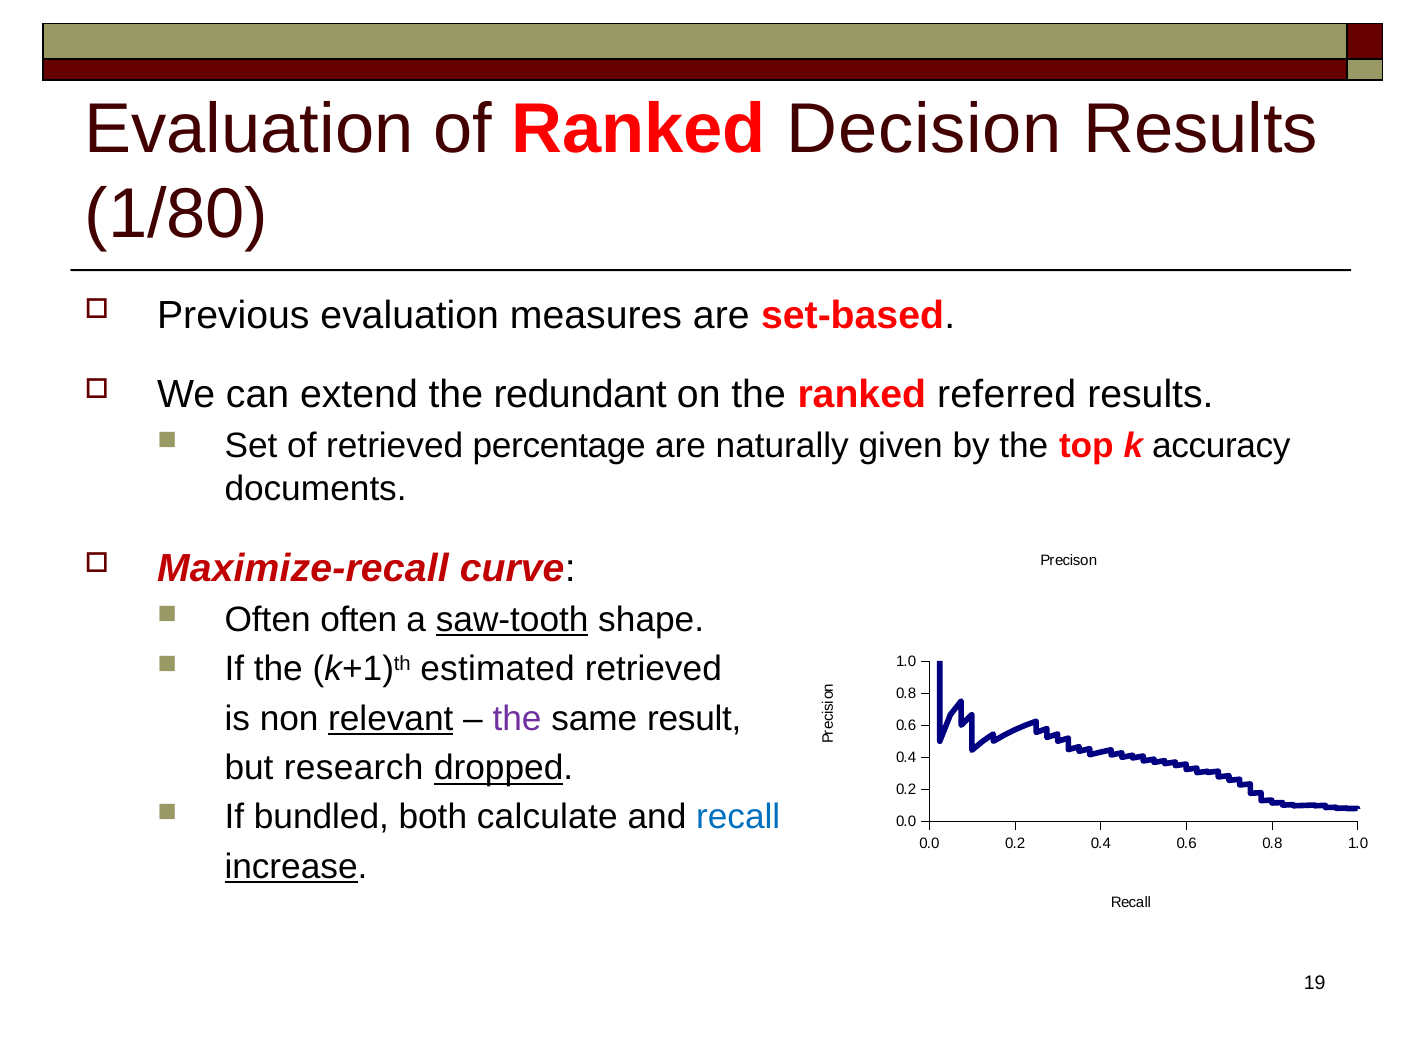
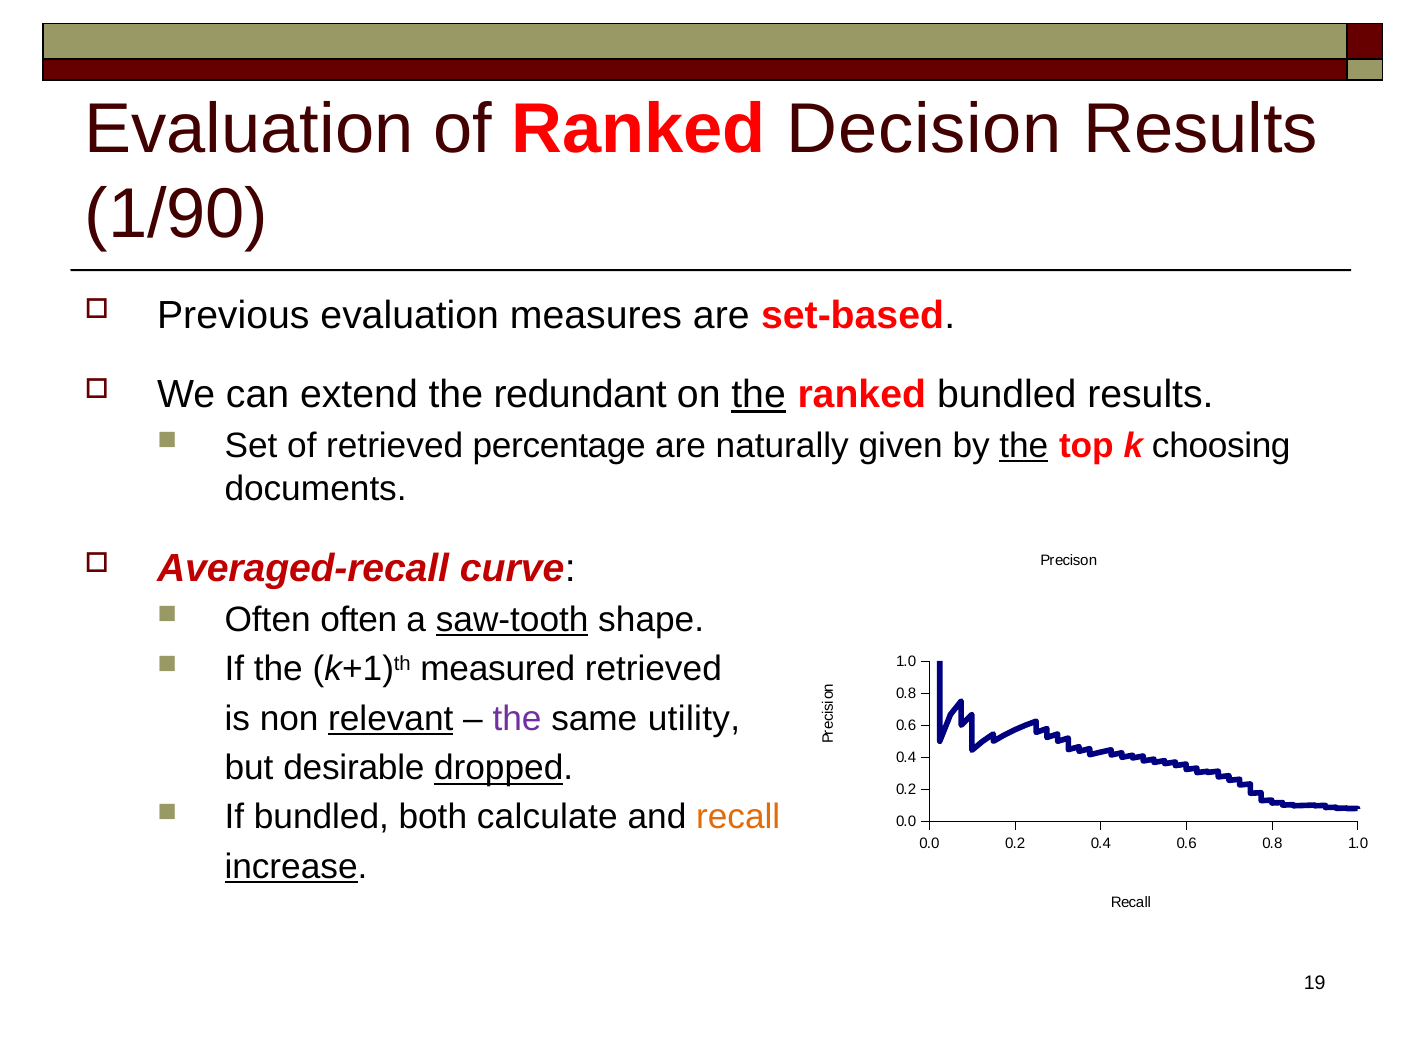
1/80: 1/80 -> 1/90 (177, 214)
the underline: none -> present (759, 395)
ranked referred: referred -> bundled (1007, 395)
the underline: none -> present (1024, 446)
accuracy: accuracy -> choosing (1221, 446)
Maximize-recall: Maximize-recall -> Averaged-recall (303, 569)
estimated: estimated -> measured (498, 670)
result: result -> utility (694, 719)
research: research -> desirable (354, 768)
recall colour: blue -> orange (738, 818)
